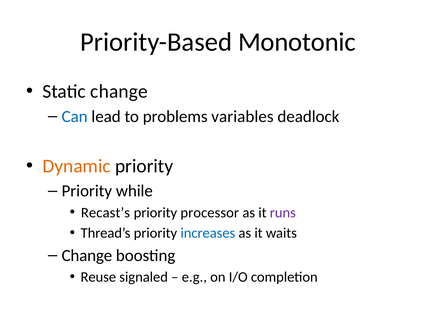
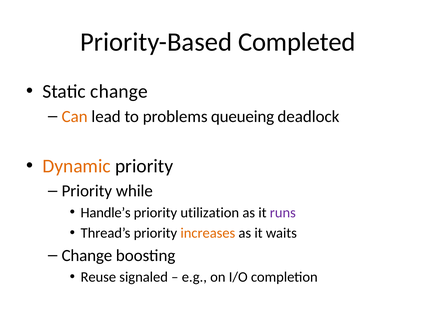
Monotonic: Monotonic -> Completed (297, 42)
Can colour: blue -> orange (75, 116)
variables: variables -> queueing (243, 116)
Recast’s: Recast’s -> Handle’s (106, 213)
processor: processor -> utilization (210, 213)
increases colour: blue -> orange (208, 233)
